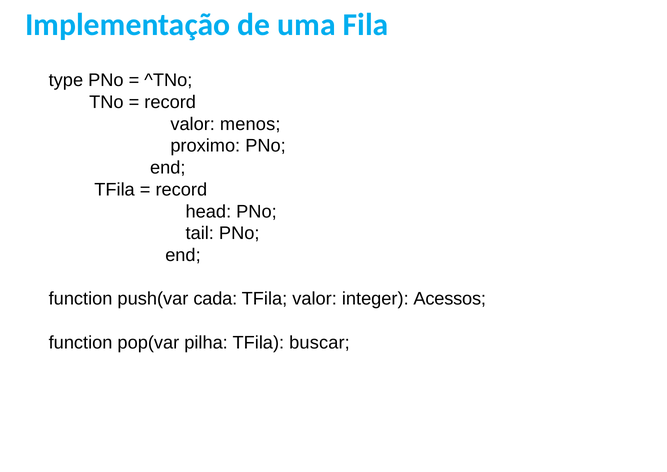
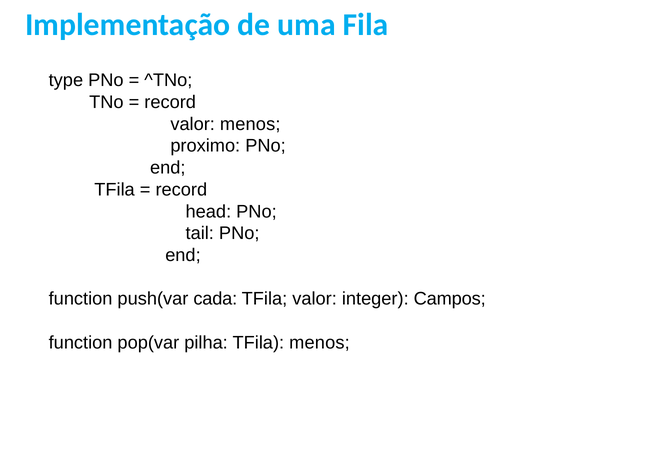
Acessos: Acessos -> Campos (450, 299)
TFila buscar: buscar -> menos (319, 342)
